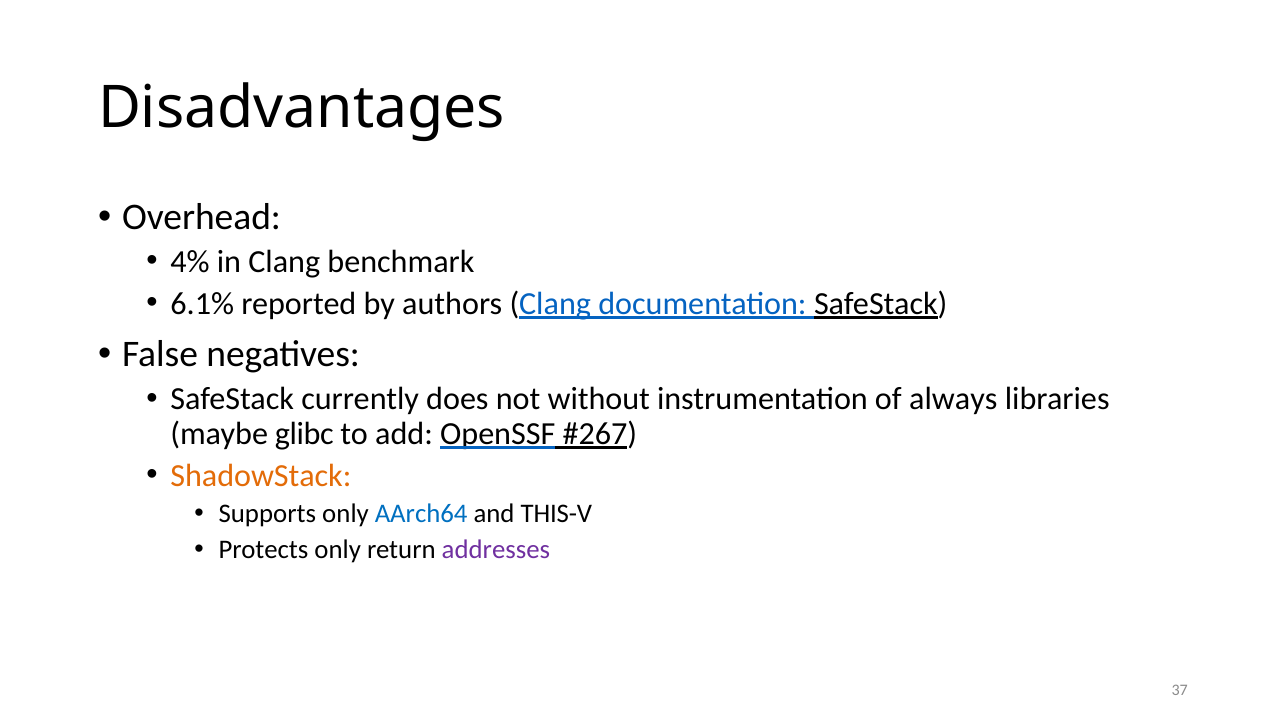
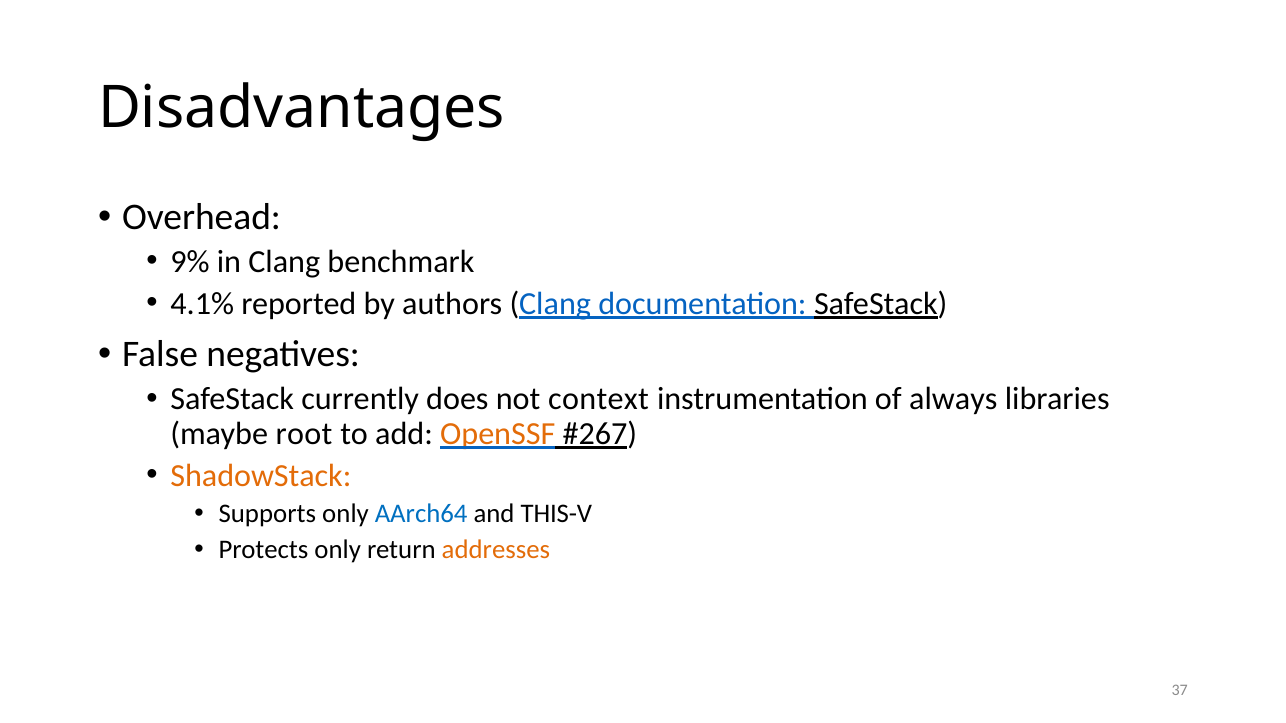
4%: 4% -> 9% (190, 262)
6.1%: 6.1% -> 4.1% (202, 304)
without: without -> context (599, 399)
glibc: glibc -> root (304, 434)
OpenSSF colour: black -> orange (498, 434)
addresses colour: purple -> orange (496, 550)
